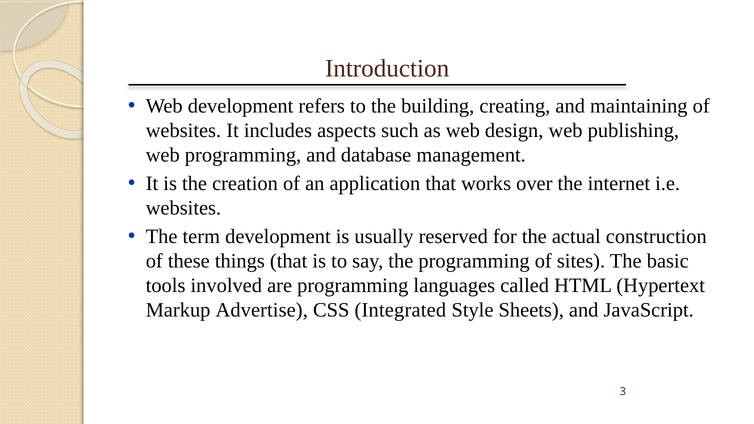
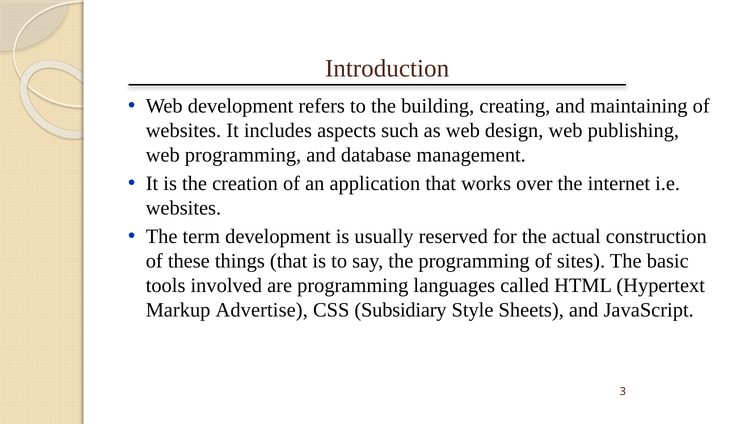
Integrated: Integrated -> Subsidiary (401, 310)
